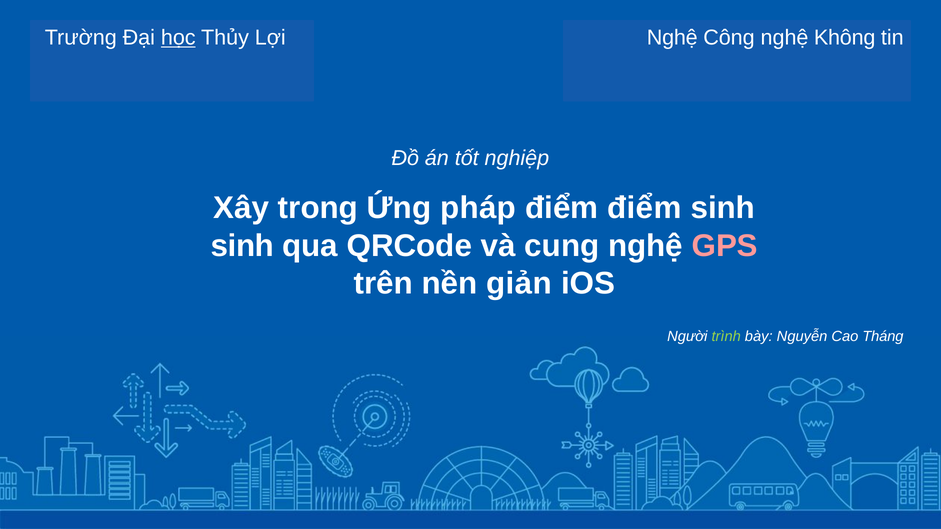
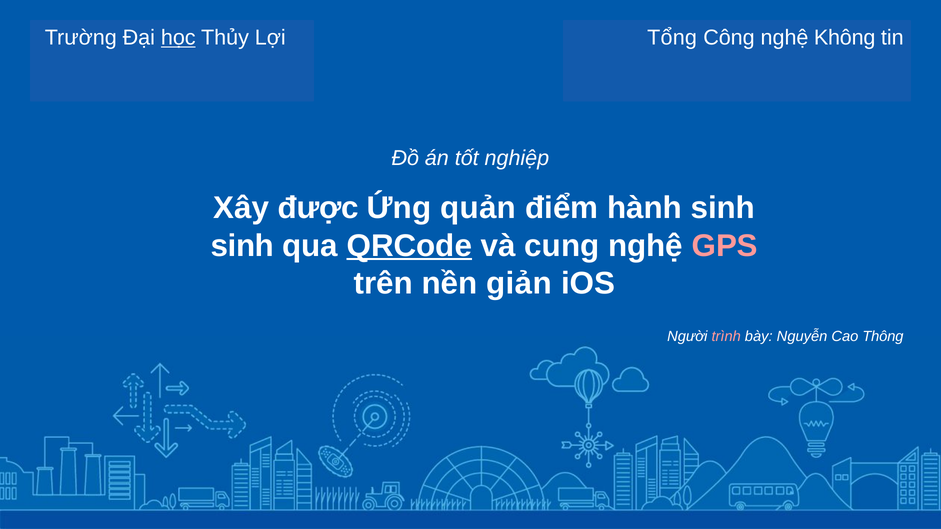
Lợi Nghệ: Nghệ -> Tổng (672, 38)
trong: trong -> được (318, 208)
pháp: pháp -> quản (478, 208)
điểm điểm: điểm -> hành (645, 208)
QRCode underline: none -> present (409, 246)
trình colour: light green -> pink (726, 337)
Tháng: Tháng -> Thông (883, 337)
